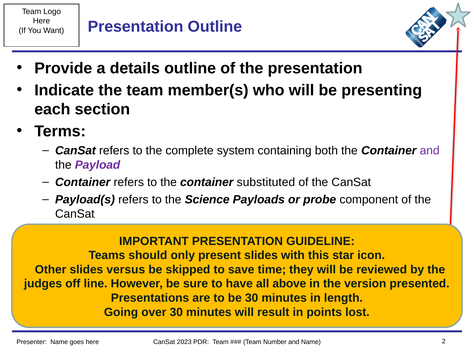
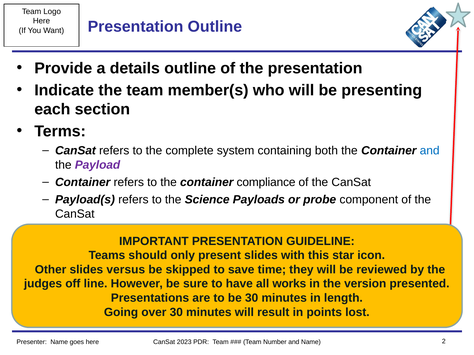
and colour: purple -> blue (430, 151)
substituted: substituted -> compliance (266, 182)
above: above -> works (289, 284)
